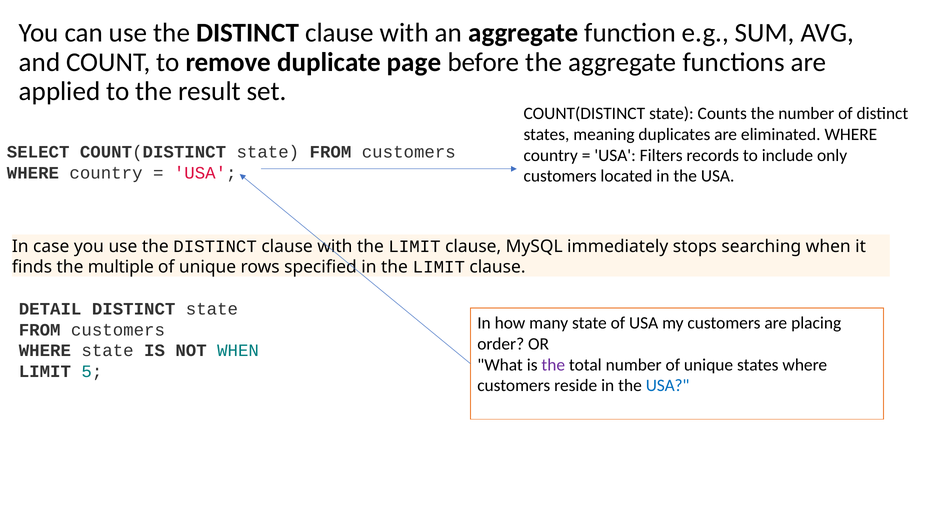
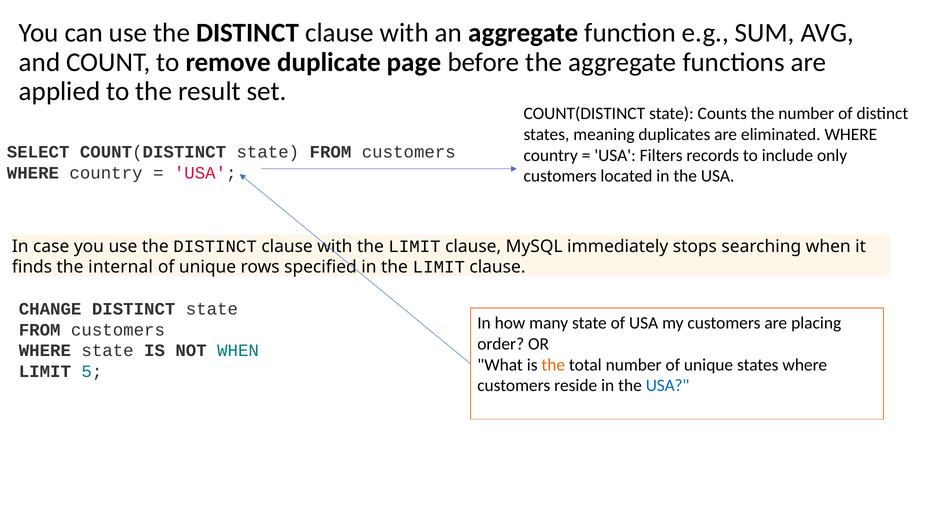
multiple: multiple -> internal (121, 267)
DETAIL: DETAIL -> CHANGE (50, 309)
the colour: purple -> orange (553, 365)
